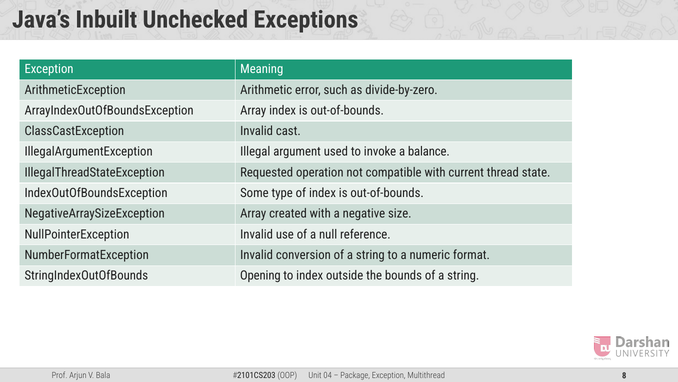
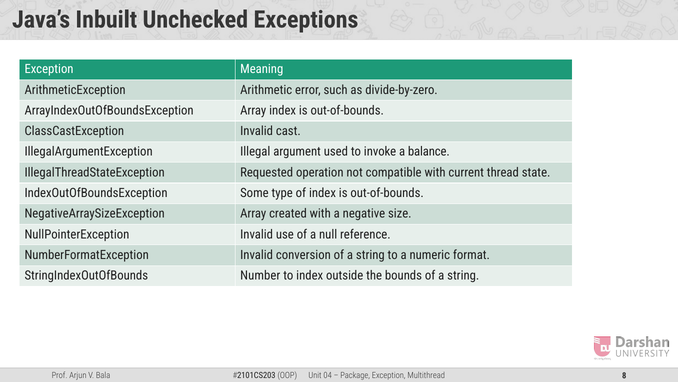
Opening: Opening -> Number (260, 275)
